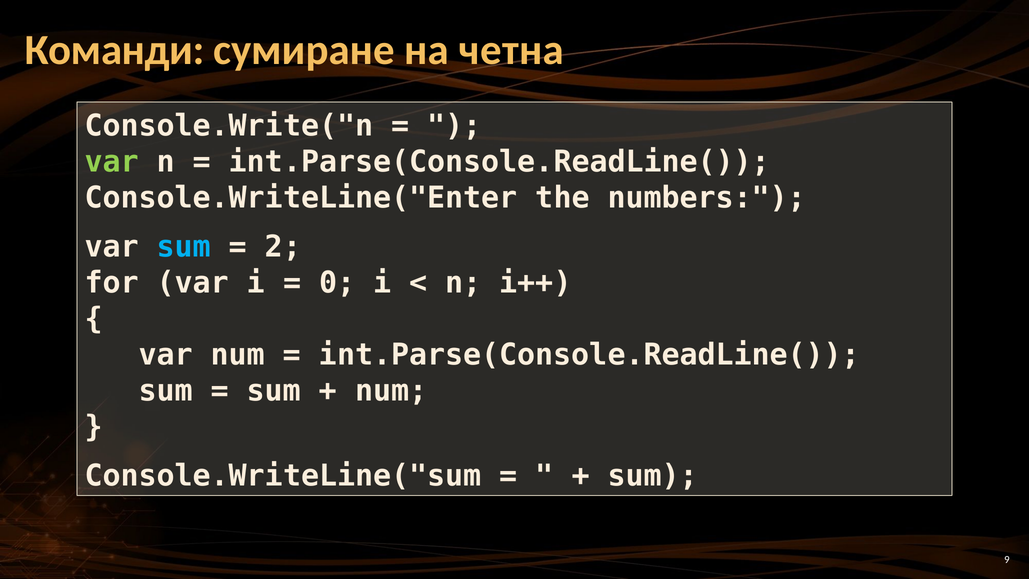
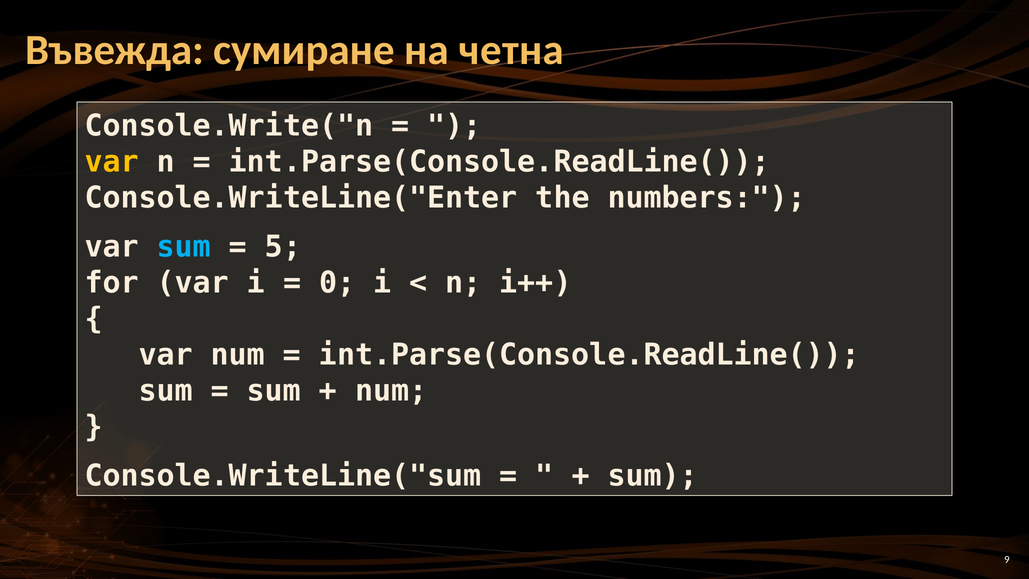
Команди: Команди -> Въвежда (114, 50)
var colour: light green -> yellow (112, 162)
2: 2 -> 5 (283, 247)
